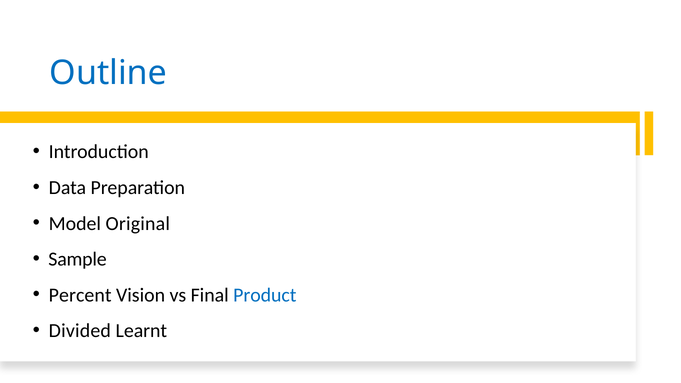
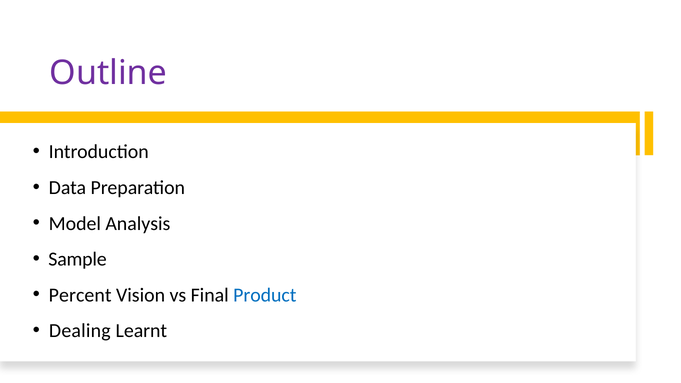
Outline colour: blue -> purple (108, 73)
Original: Original -> Analysis (138, 223)
Divided: Divided -> Dealing (80, 331)
